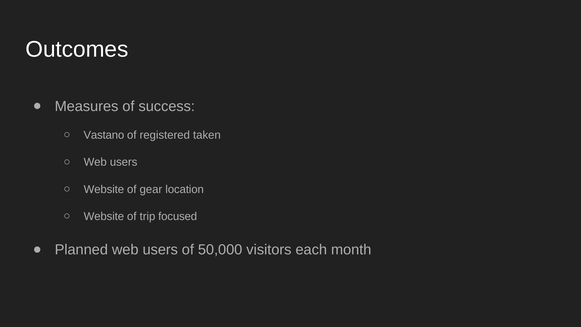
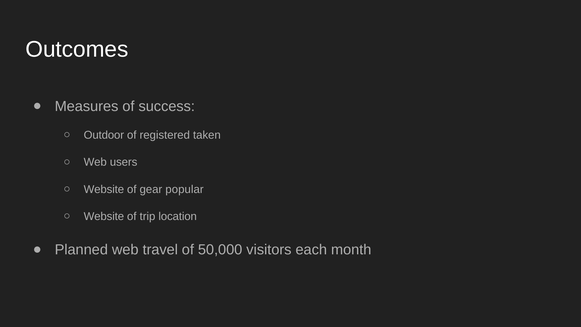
Vastano: Vastano -> Outdoor (104, 135)
location: location -> popular (185, 189)
focused: focused -> location (178, 216)
Planned web users: users -> travel (160, 250)
